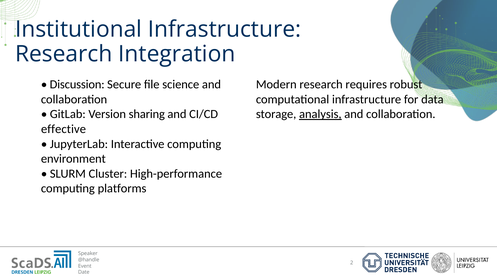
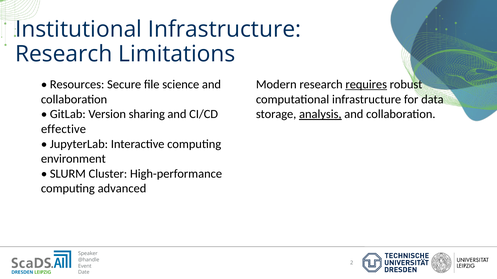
Integration: Integration -> Limitations (177, 54)
Discussion: Discussion -> Resources (77, 85)
requires underline: none -> present (366, 85)
platforms: platforms -> advanced (122, 189)
